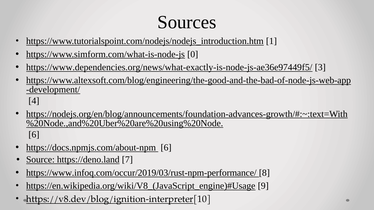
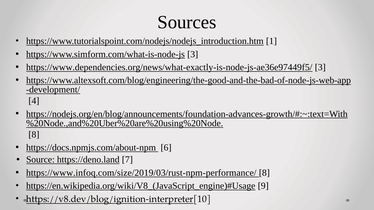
https://www.simform.com/what-is-node-js 0: 0 -> 3 (193, 54)
6: 6 -> 8 (34, 135)
https://www.infoq.com/occur/2019/03/rust-npm-performance/: https://www.infoq.com/occur/2019/03/rust-npm-performance/ -> https://www.infoq.com/size/2019/03/rust-npm-performance/ (141, 173)
